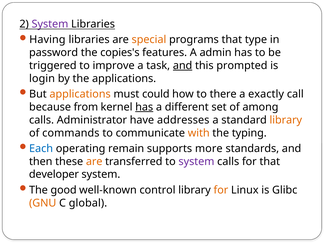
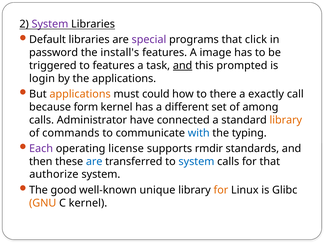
Having: Having -> Default (47, 40)
special colour: orange -> purple (149, 40)
type: type -> click (256, 40)
copies's: copies's -> install's (120, 53)
admin: admin -> image (215, 53)
to improve: improve -> features (114, 66)
from: from -> form (86, 107)
has underline: present -> none (144, 107)
addresses: addresses -> connected (183, 120)
with colour: orange -> blue (199, 133)
Each colour: blue -> purple (41, 149)
remain: remain -> license (126, 149)
more: more -> rmdir (209, 149)
are colour: orange -> blue (94, 161)
system colour: purple -> blue (196, 161)
developer: developer -> authorize (54, 174)
control: control -> unique (157, 190)
C global: global -> kernel (88, 203)
